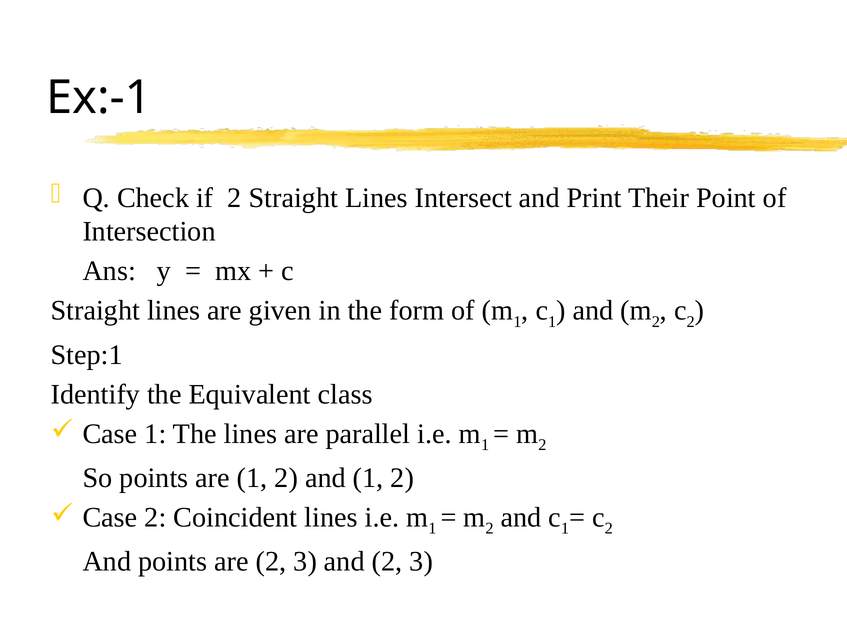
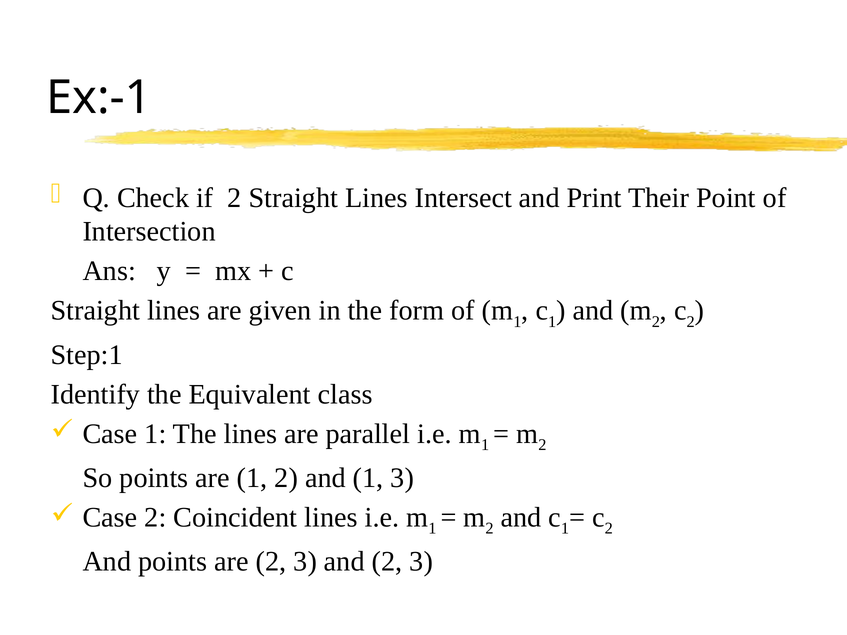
and 1 2: 2 -> 3 (402, 478)
